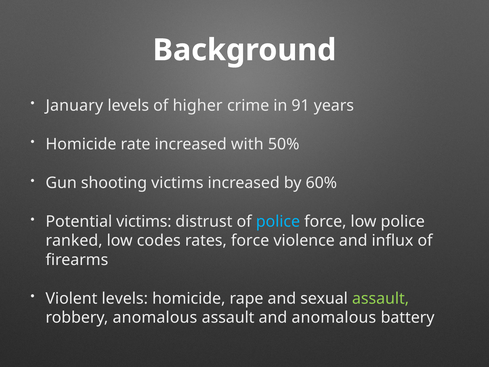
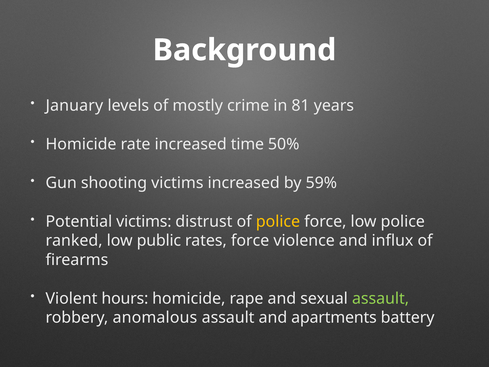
higher: higher -> mostly (198, 106)
91: 91 -> 81 (301, 106)
with: with -> time (247, 144)
60%: 60% -> 59% (321, 183)
police colour: light blue -> yellow (278, 221)
codes: codes -> public (159, 241)
Violent levels: levels -> hours (125, 298)
and anomalous: anomalous -> apartments (334, 317)
